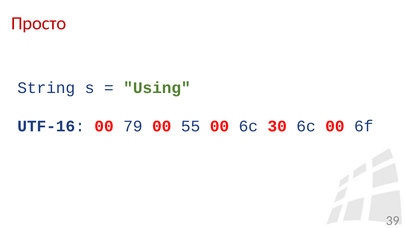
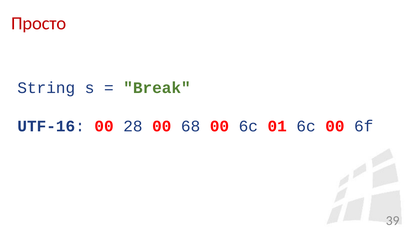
Using: Using -> Break (157, 88)
79: 79 -> 28 (133, 126)
55: 55 -> 68 (191, 126)
30: 30 -> 01 (277, 126)
